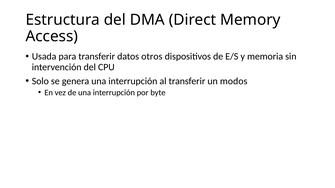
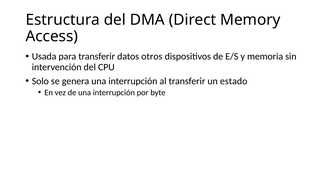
modos: modos -> estado (234, 81)
